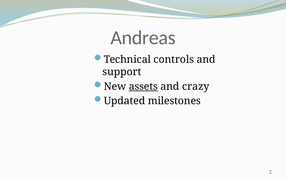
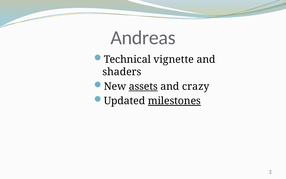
controls: controls -> vignette (174, 59)
support: support -> shaders (122, 72)
milestones underline: none -> present (174, 101)
